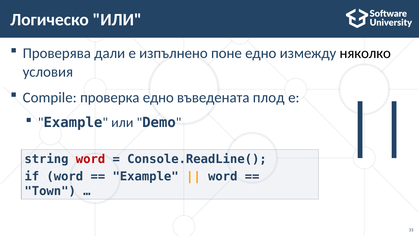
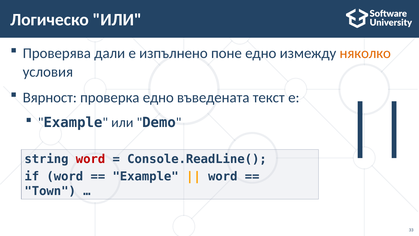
няколко colour: black -> orange (365, 53)
Compile: Compile -> Вярност (50, 98)
плод: плод -> текст (269, 98)
